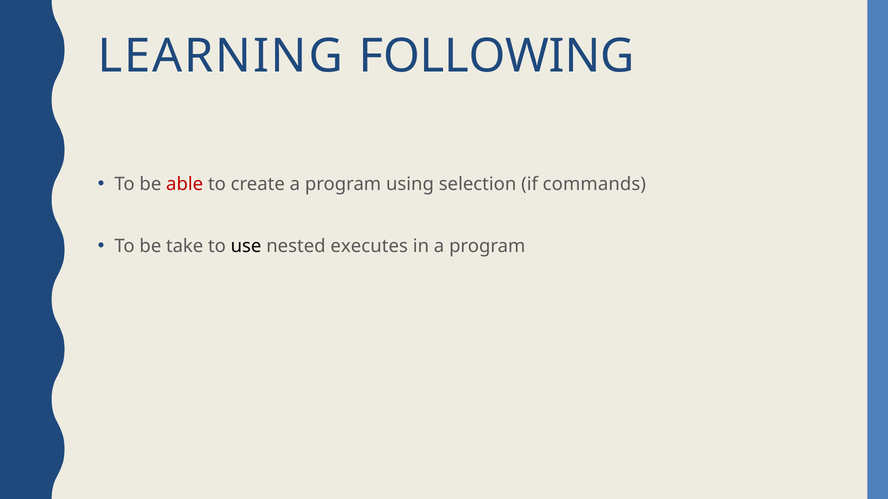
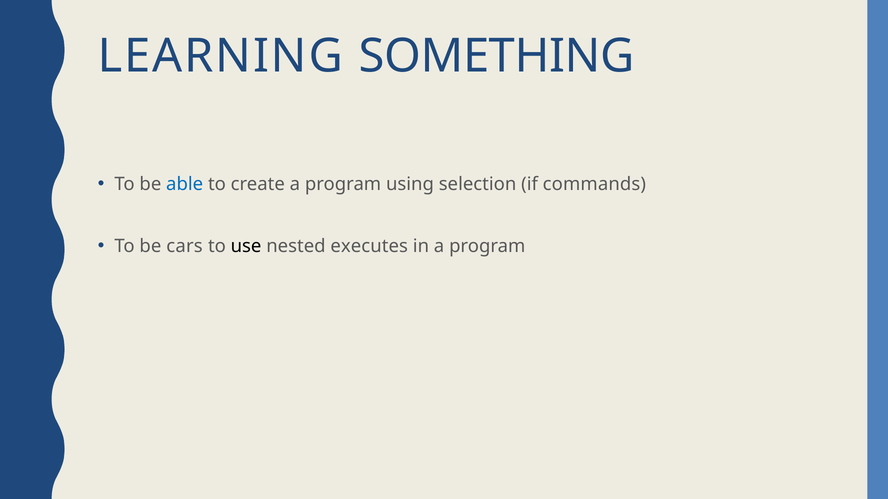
FOLLOWING: FOLLOWING -> SOMETHING (497, 56)
able colour: red -> blue (185, 184)
take: take -> cars (185, 246)
